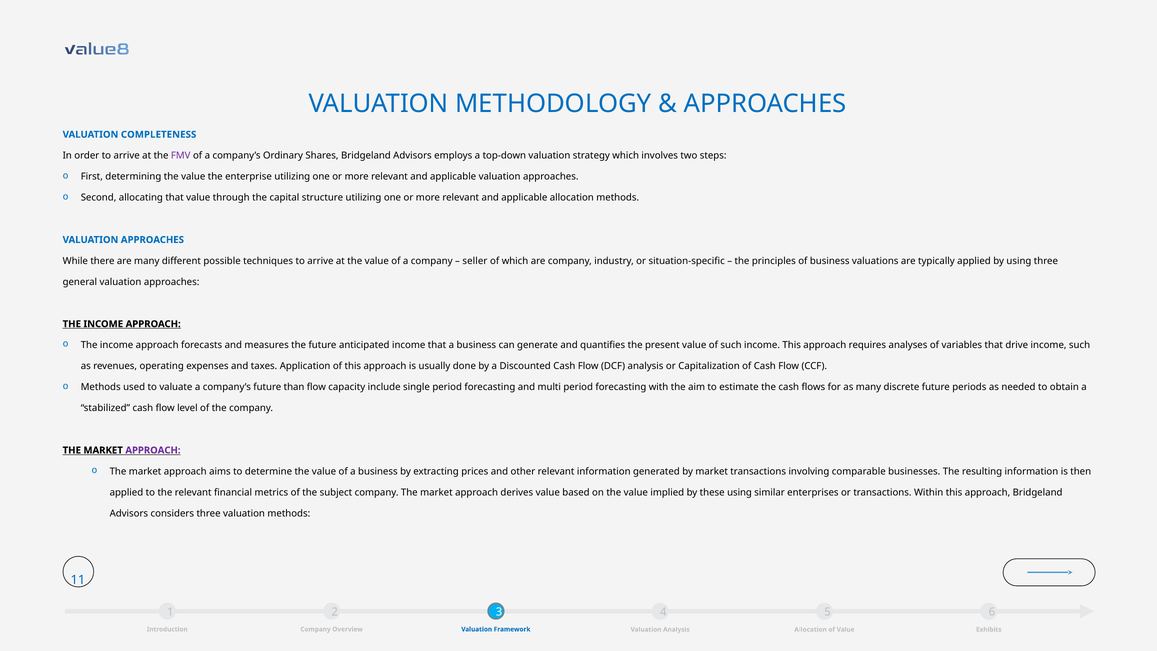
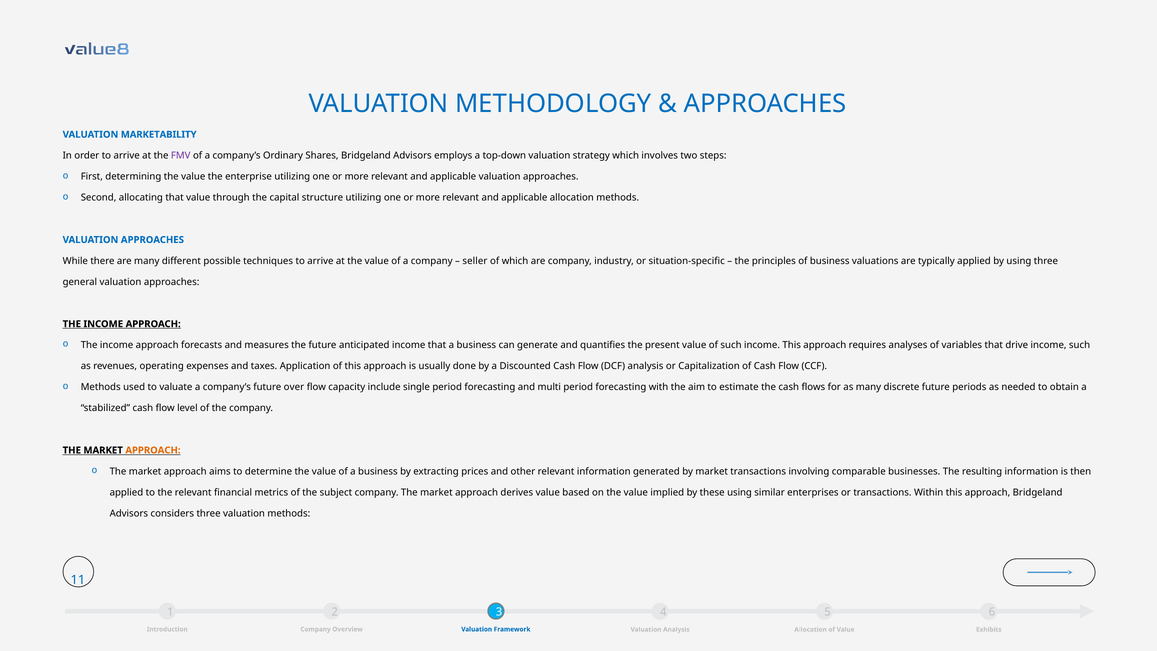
COMPLETENESS: COMPLETENESS -> MARKETABILITY (159, 135)
than: than -> over (294, 387)
APPROACH colour: purple -> orange (153, 450)
